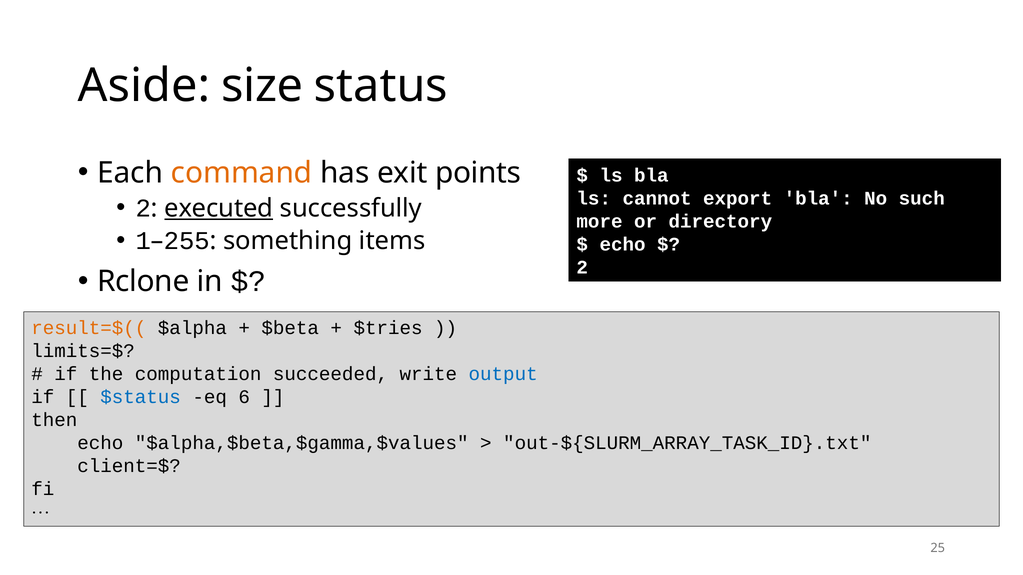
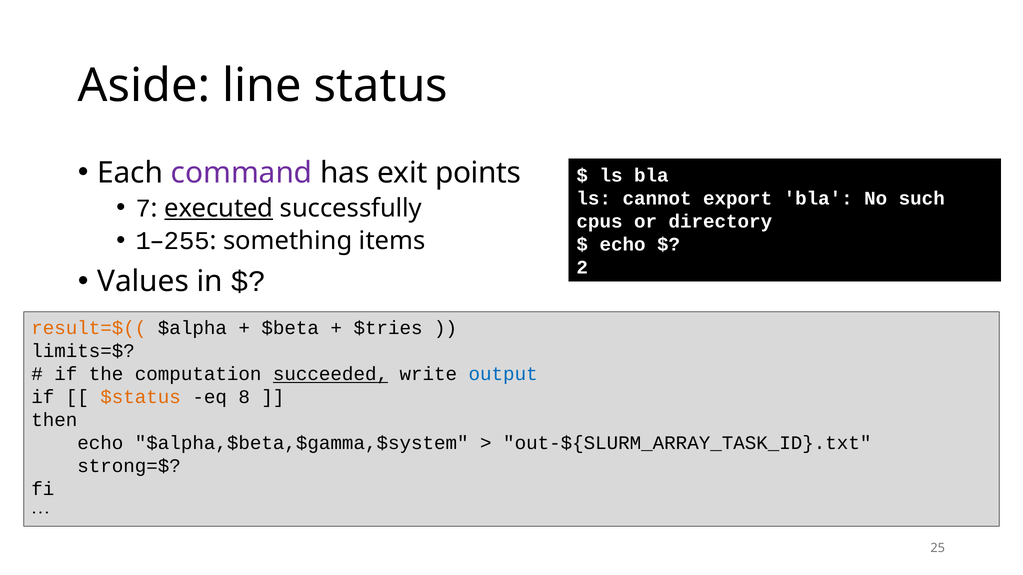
size: size -> line (262, 86)
command colour: orange -> purple (242, 173)
2: 2 -> 7 (143, 208)
more: more -> cpus (600, 222)
Rclone: Rclone -> Values (143, 282)
succeeded underline: none -> present (330, 374)
$status colour: blue -> orange (141, 397)
6: 6 -> 8 (244, 397)
$alpha,$beta,$gamma,$values: $alpha,$beta,$gamma,$values -> $alpha,$beta,$gamma,$system (302, 444)
client=$: client=$ -> strong=$ (129, 467)
